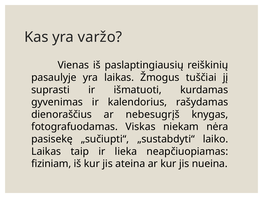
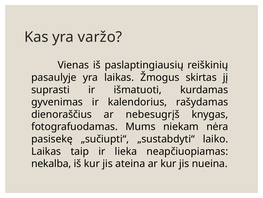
tuščiai: tuščiai -> skirtas (201, 77)
Viskas: Viskas -> Mums (141, 126)
fiziniam: fiziniam -> nekalba (51, 163)
